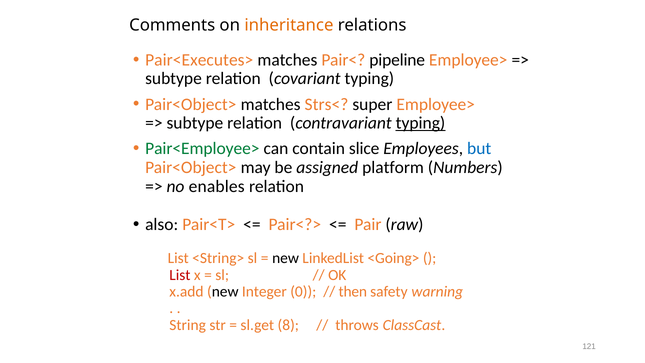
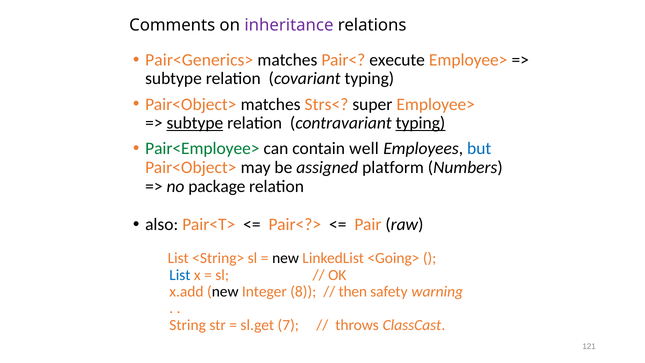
inheritance colour: orange -> purple (289, 25)
Pair<Executes>: Pair<Executes> -> Pair<Generics> (199, 60)
pipeline: pipeline -> execute (397, 60)
subtype underline: none -> present (195, 123)
slice: slice -> well (364, 149)
enables: enables -> package (217, 186)
List colour: red -> blue (180, 275)
0: 0 -> 8 (303, 291)
8: 8 -> 7 (288, 325)
